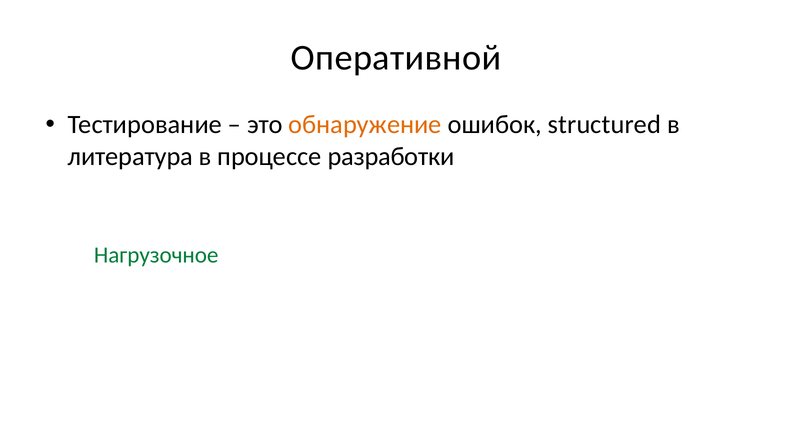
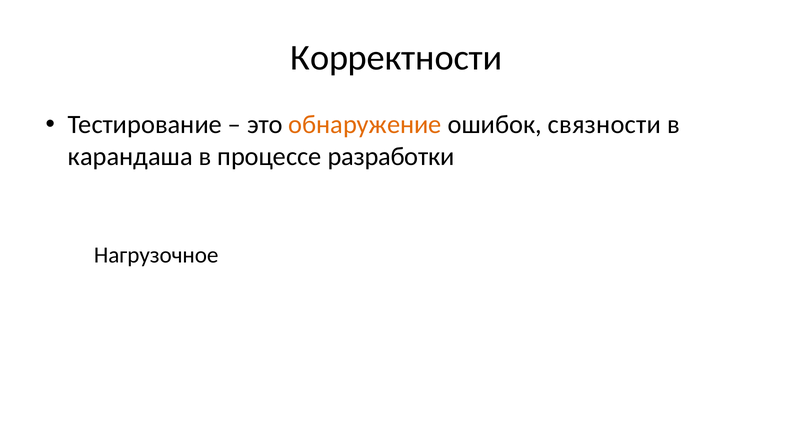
Оперативной: Оперативной -> Корректности (396, 58)
structured: structured -> связности (604, 125)
литература: литература -> карандаша (130, 157)
Нагрузочное colour: green -> black (156, 255)
